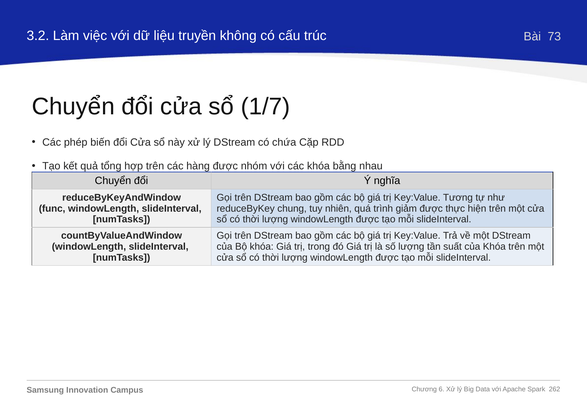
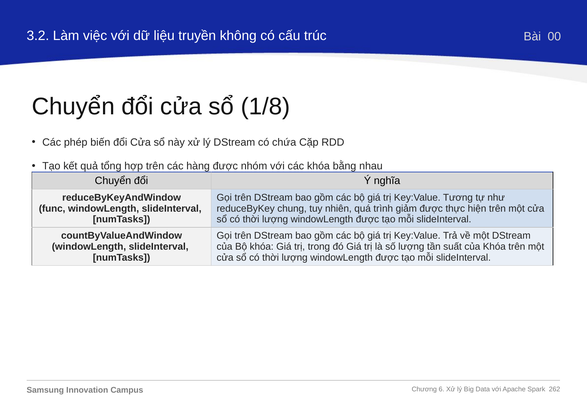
73: 73 -> 00 (554, 37)
1/7: 1/7 -> 1/8 (265, 107)
